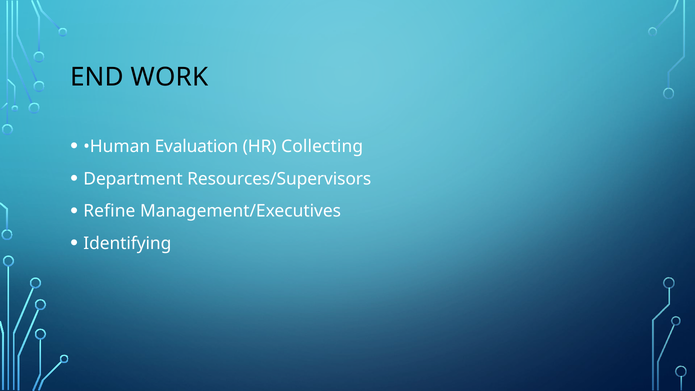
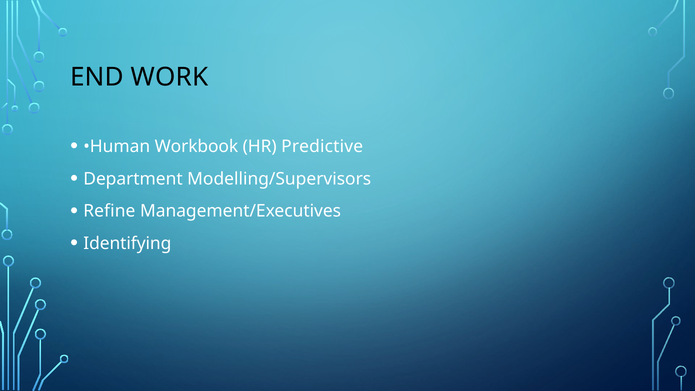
Evaluation: Evaluation -> Workbook (196, 147)
Collecting: Collecting -> Predictive (322, 147)
Resources/Supervisors: Resources/Supervisors -> Modelling/Supervisors (279, 179)
